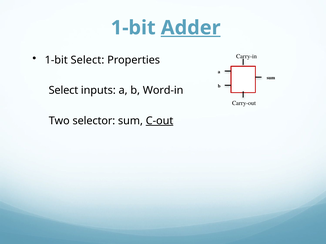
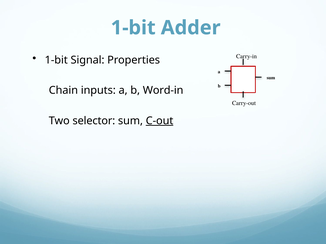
Adder underline: present -> none (191, 28)
1-bit Select: Select -> Signal (88, 60)
Select: Select -> Chain (63, 91)
